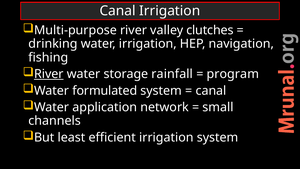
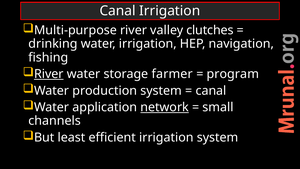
rainfall: rainfall -> farmer (172, 74)
formulated: formulated -> production (105, 91)
network underline: none -> present (165, 107)
